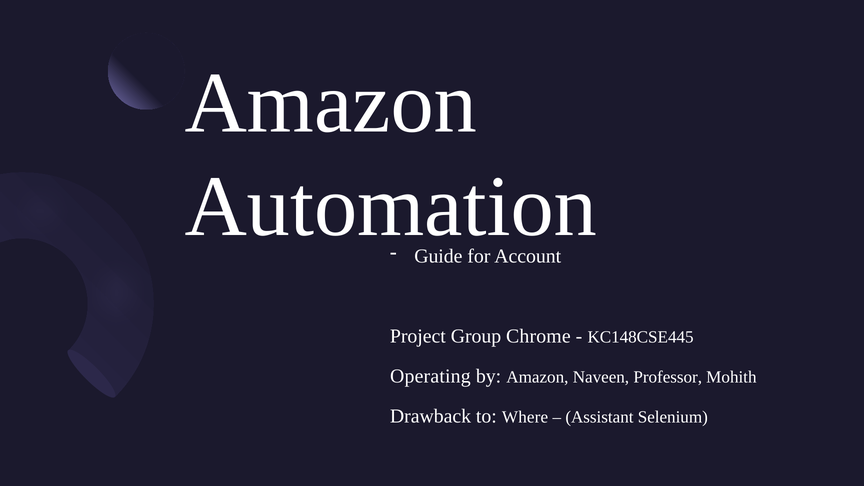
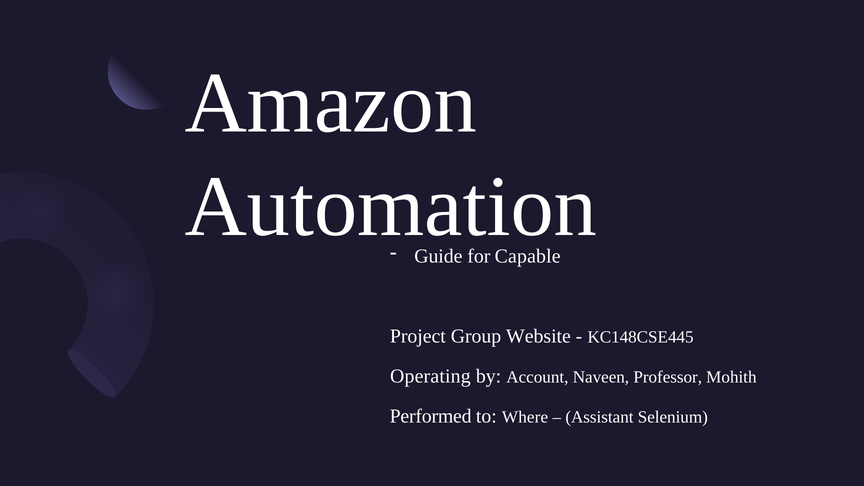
Account: Account -> Capable (528, 256)
Chrome: Chrome -> Website (538, 336)
by Amazon: Amazon -> Account (537, 377)
Drawback: Drawback -> Performed (431, 416)
